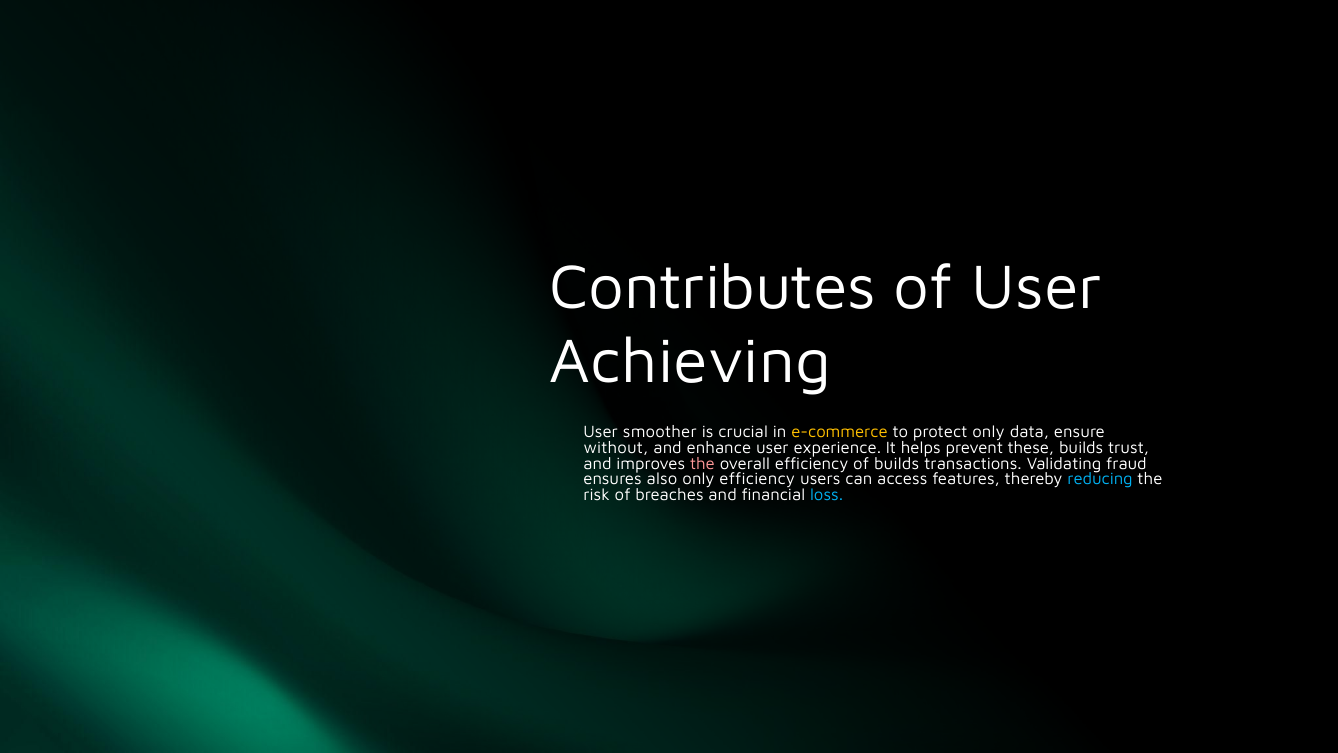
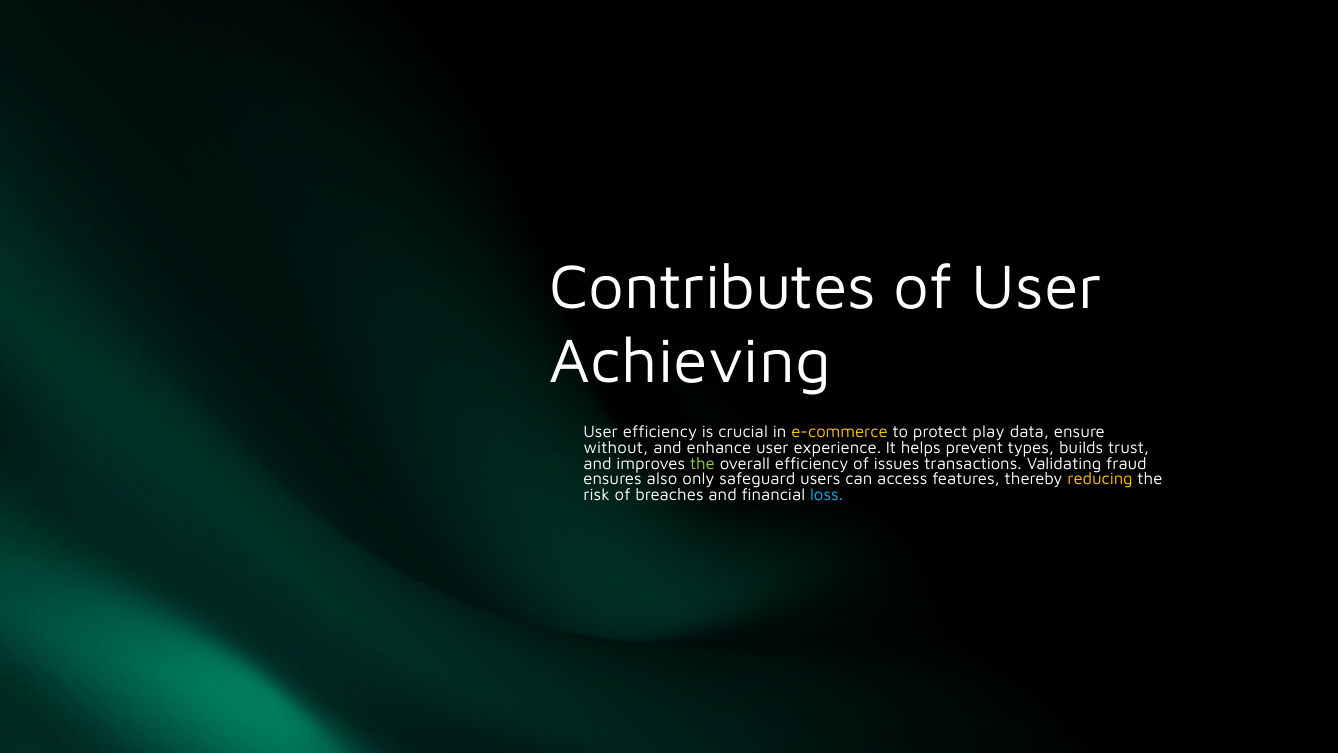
User smoother: smoother -> efficiency (660, 432)
protect only: only -> play (988, 432)
these: these -> types (1031, 448)
the colour: pink -> light green (702, 463)
of builds: builds -> issues (897, 463)
only efficiency: efficiency -> safeguard (757, 479)
reducing colour: light blue -> yellow (1100, 479)
